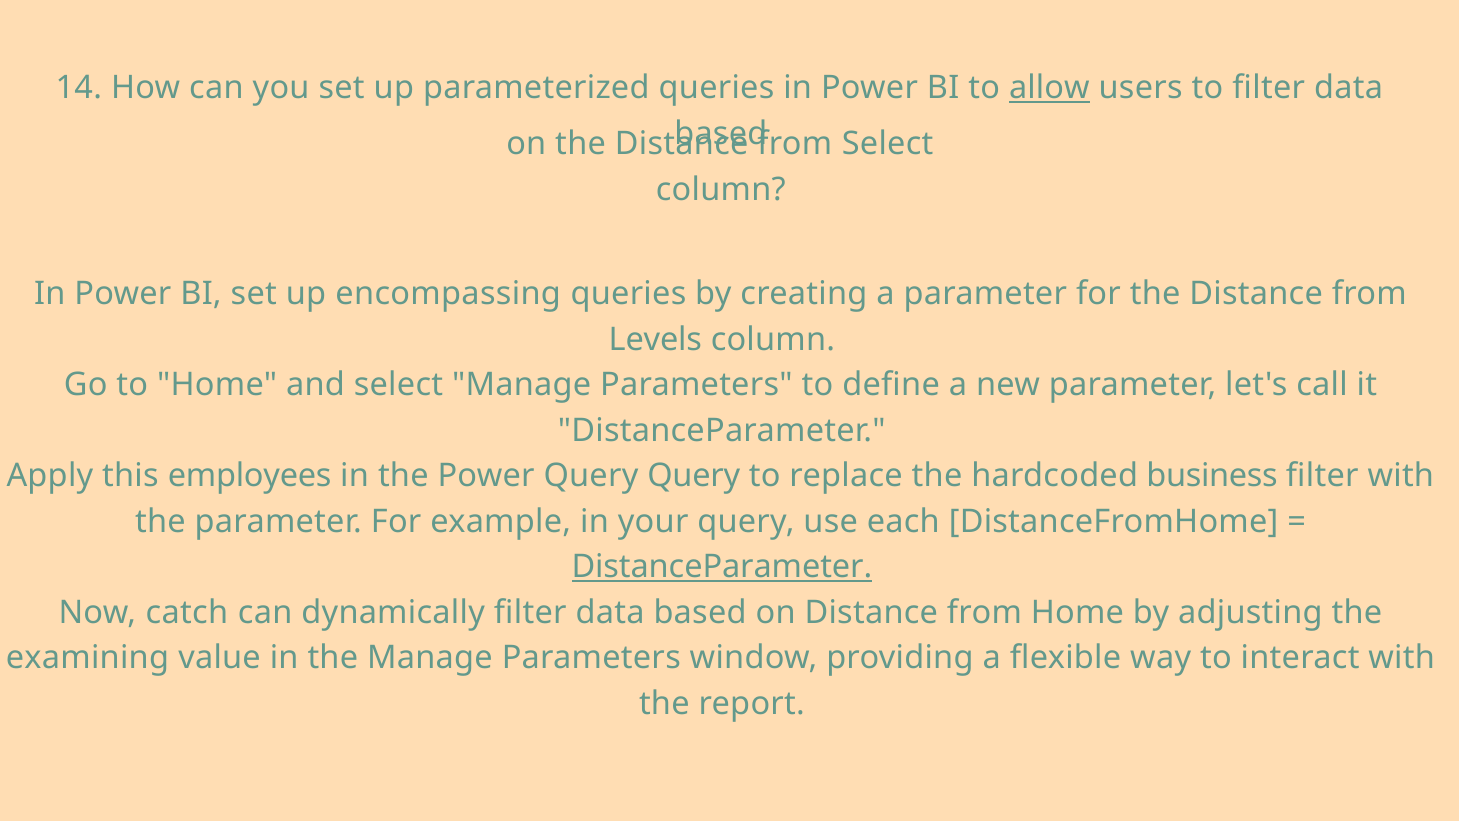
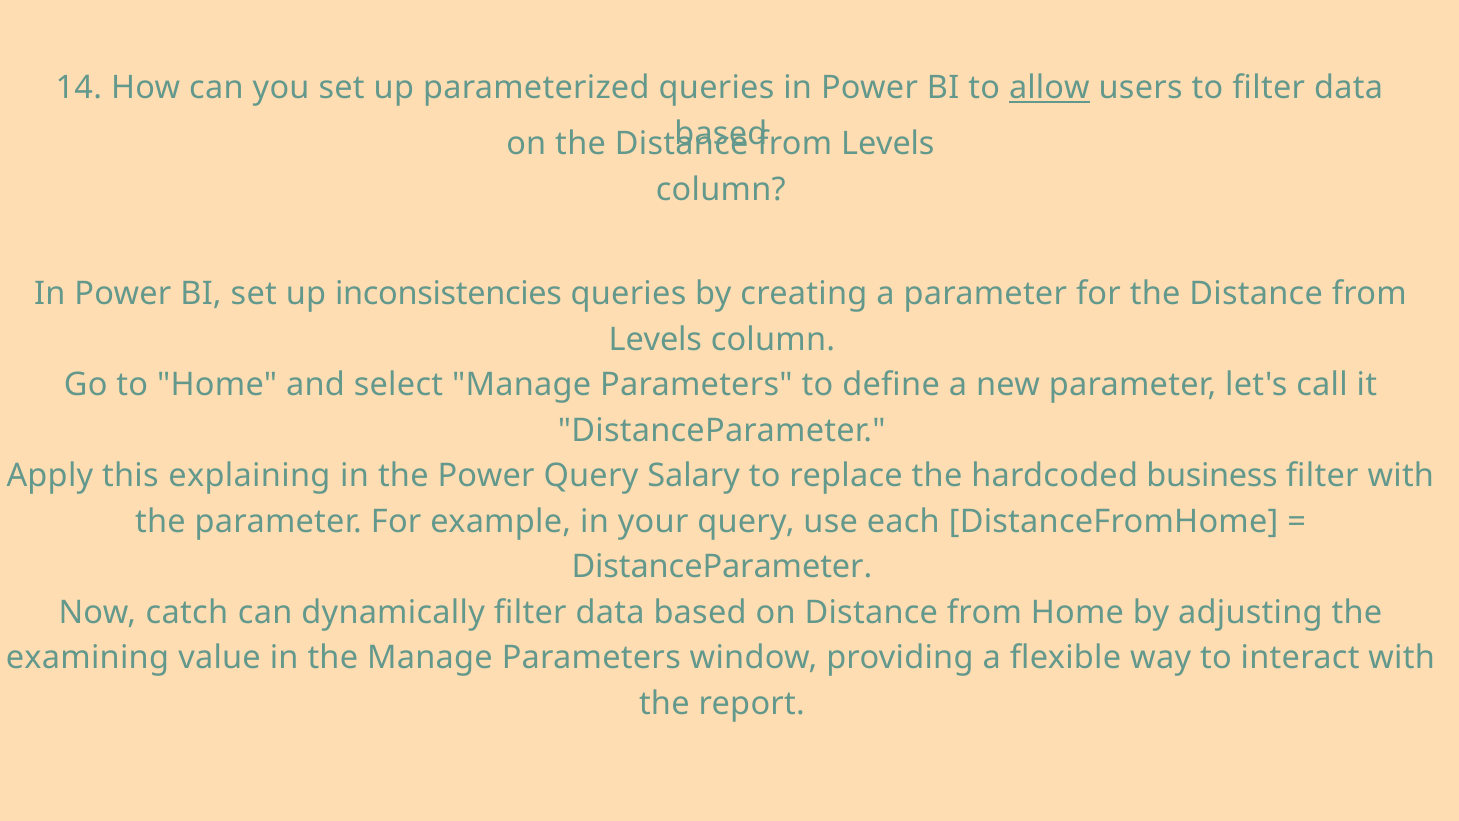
Select: Select -> Levels (888, 144)
encompassing: encompassing -> inconsistencies (449, 294)
employees: employees -> explaining (249, 476)
Query Query: Query -> Salary (694, 476)
DistanceParameter underline: present -> none (722, 567)
